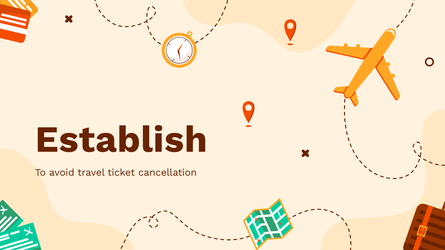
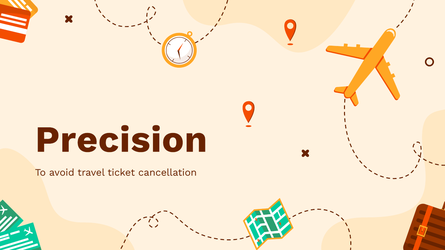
Establish: Establish -> Precision (121, 140)
